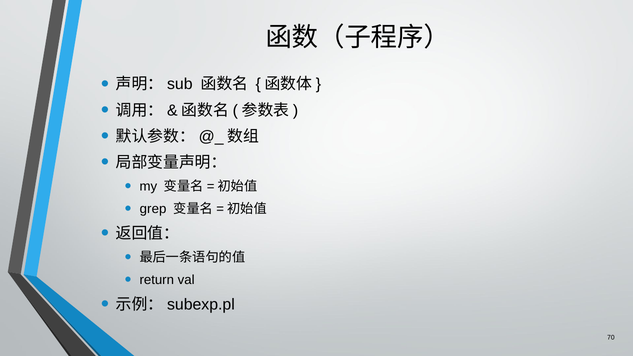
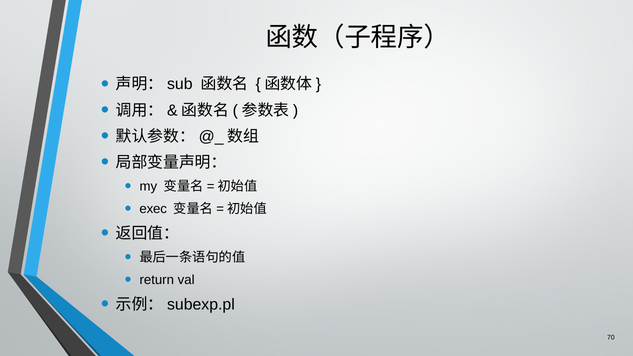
grep: grep -> exec (153, 209)
